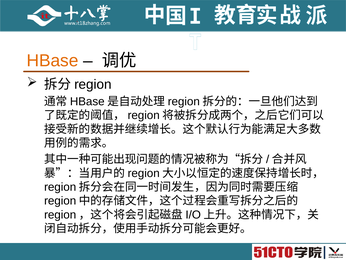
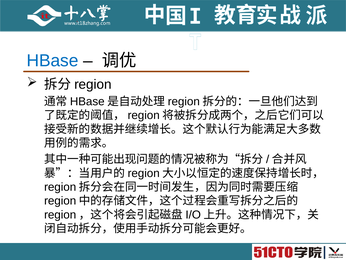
HBase colour: orange -> blue (52, 60)
